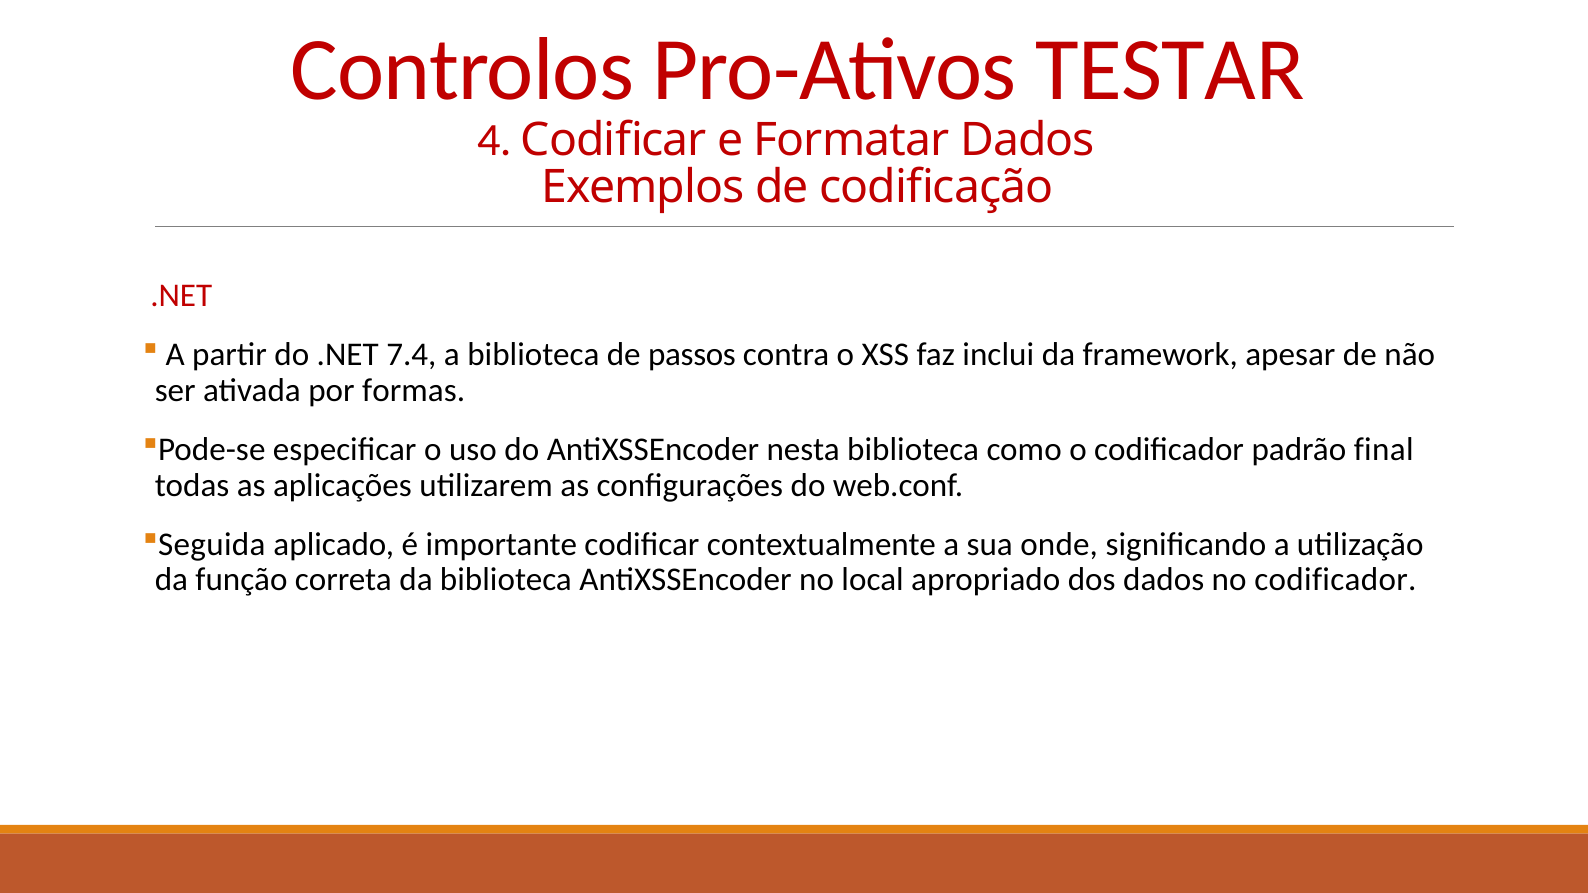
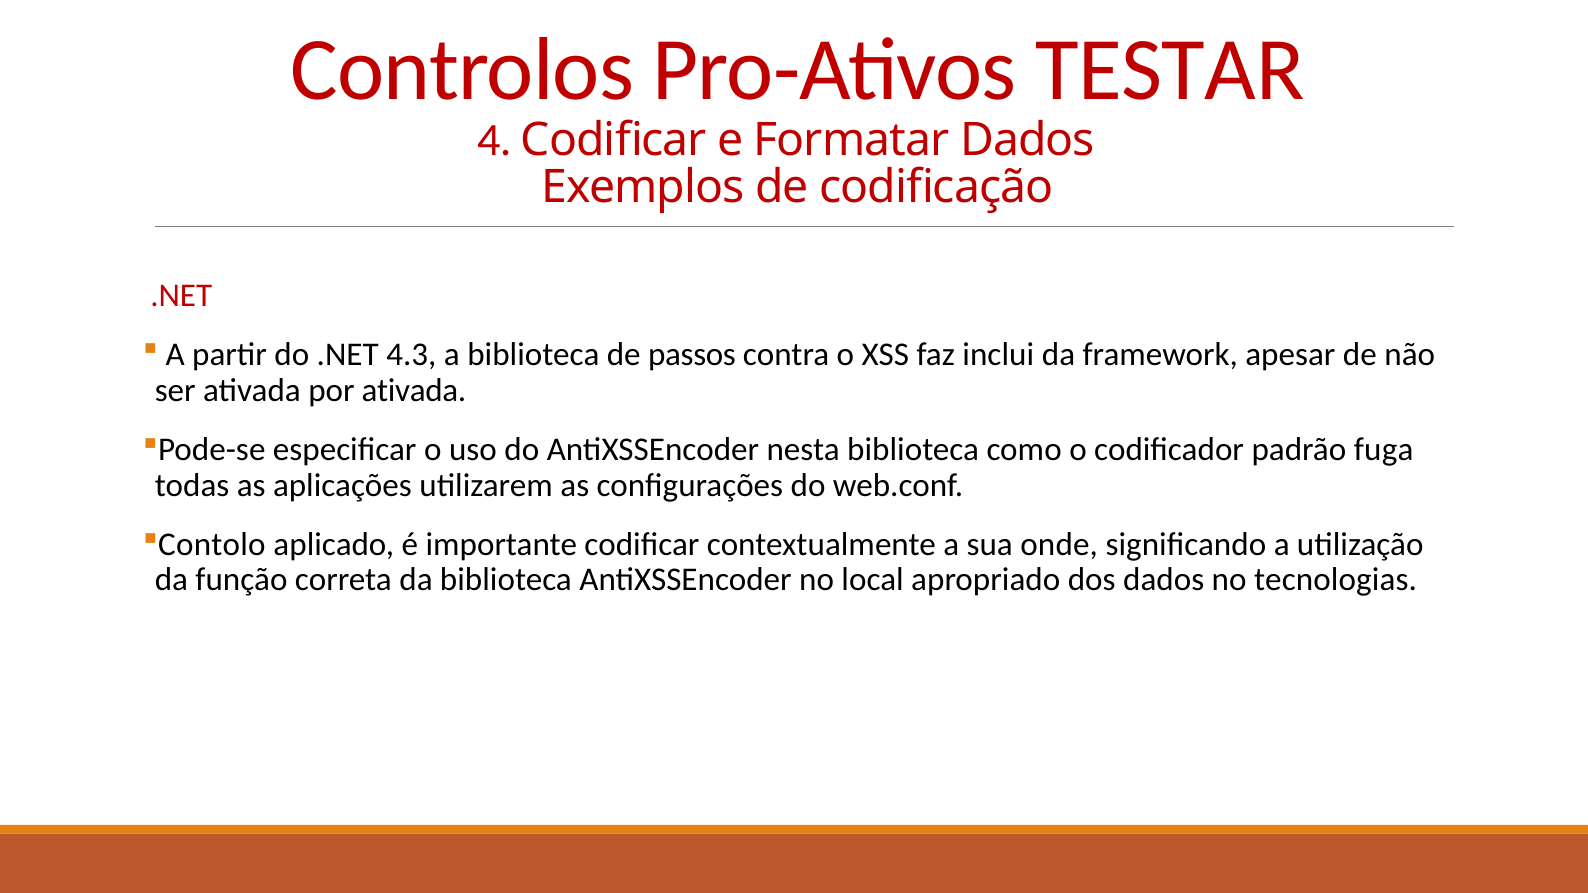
7.4: 7.4 -> 4.3 (411, 355)
por formas: formas -> ativada (414, 391)
final: final -> fuga (1384, 450)
Seguida: Seguida -> Contolo (212, 544)
no codificador: codificador -> tecnologias (1336, 580)
